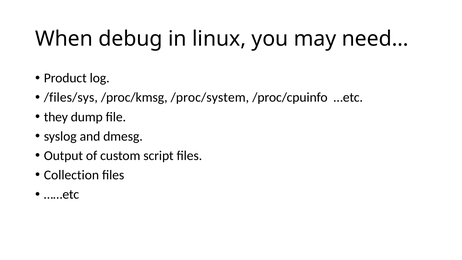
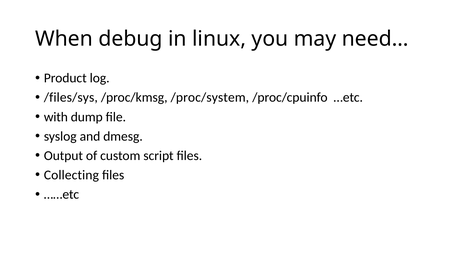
they: they -> with (56, 117)
Collection: Collection -> Collecting (71, 175)
